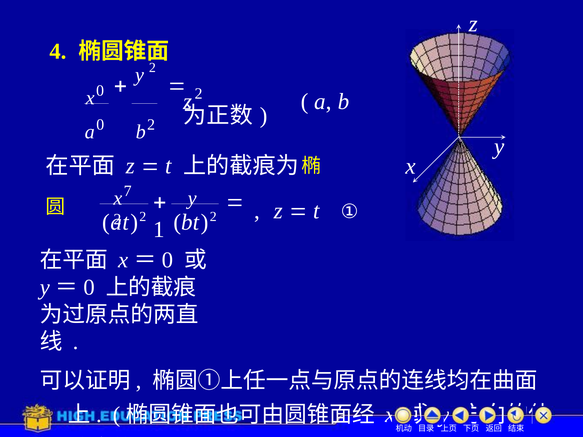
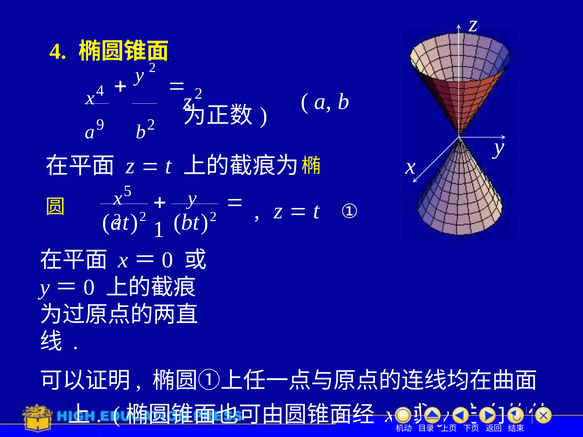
x 0: 0 -> 4 (100, 91)
a 0: 0 -> 9 (100, 125)
7: 7 -> 5 (128, 191)
